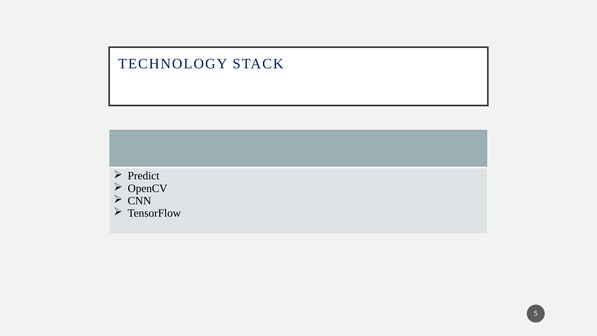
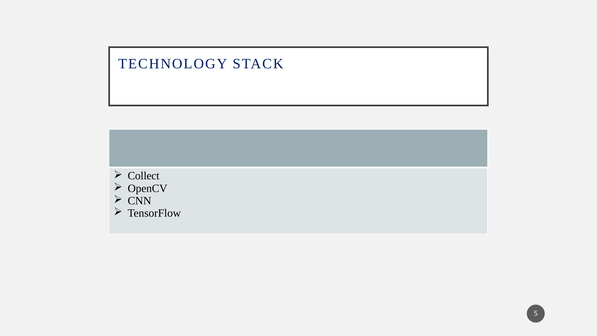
Predict: Predict -> Collect (144, 176)
